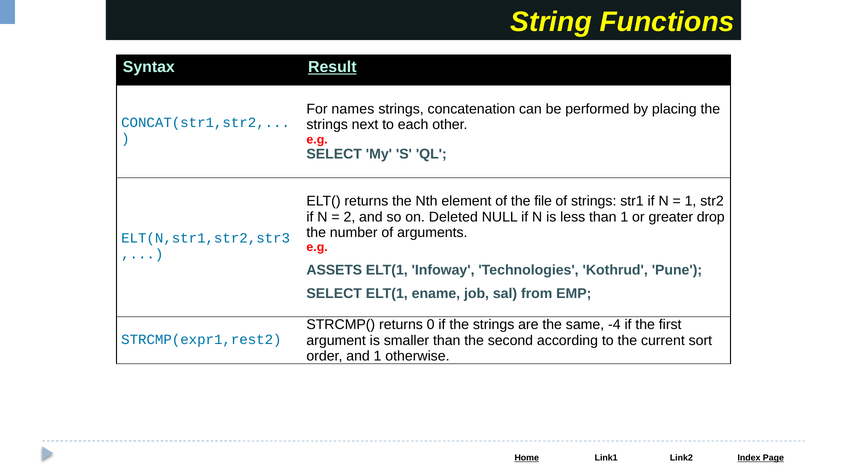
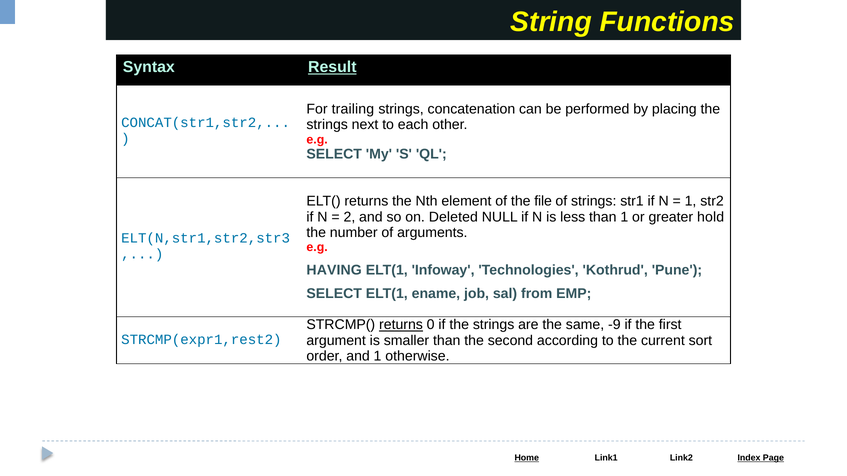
names: names -> trailing (353, 109)
drop: drop -> hold (711, 217)
ASSETS: ASSETS -> HAVING (334, 270)
returns underline: none -> present (401, 325)
-4: -4 -> -9 (614, 325)
